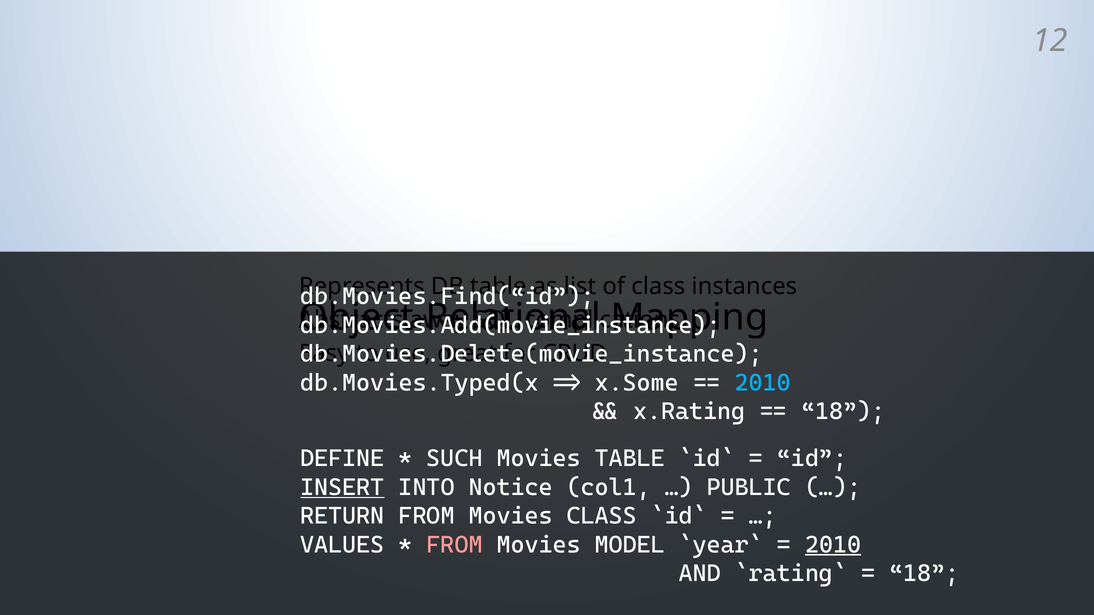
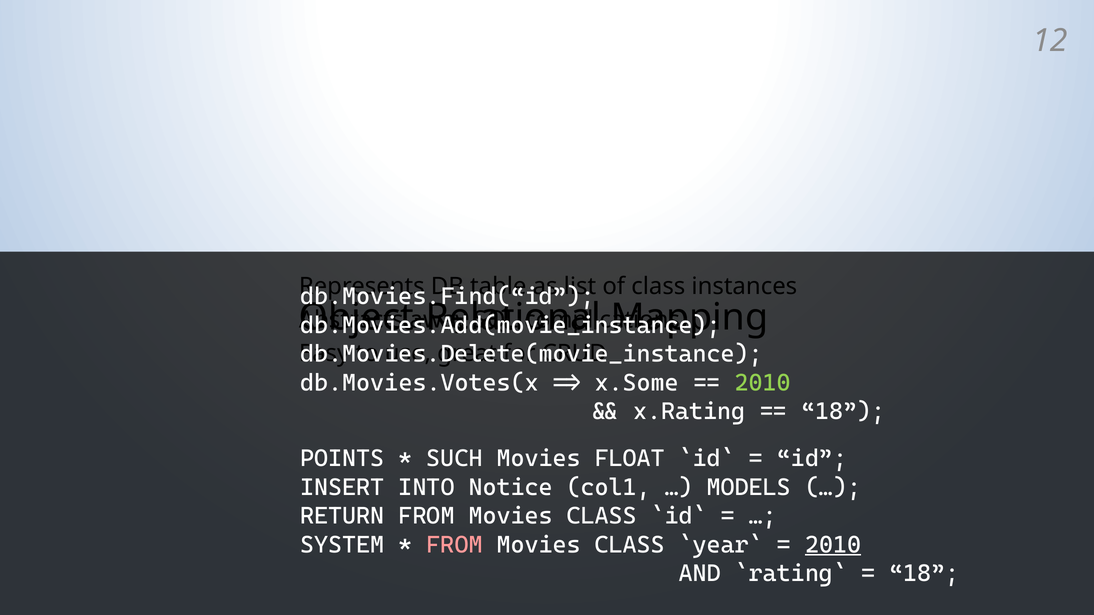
db.Movies.Typed(x: db.Movies.Typed(x -> db.Movies.Votes(x (420, 383)
2010 colour: light blue -> light green (763, 383)
DEFINE: DEFINE -> POINTS (342, 459)
Movies TABLE: TABLE -> FLOAT (630, 459)
INSERT underline: present -> none (342, 488)
PUBLIC: PUBLIC -> MODELS (749, 488)
VALUES: VALUES -> SYSTEM (342, 545)
MODEL: MODEL -> CLASS (630, 545)
